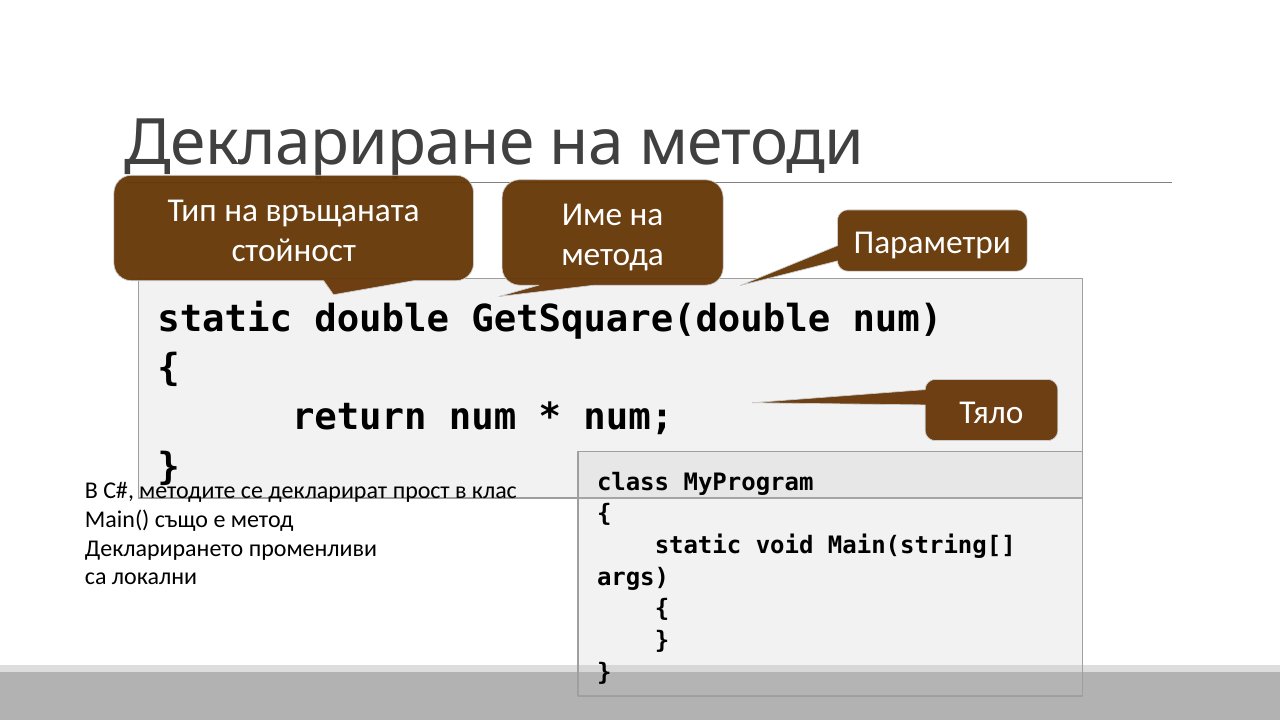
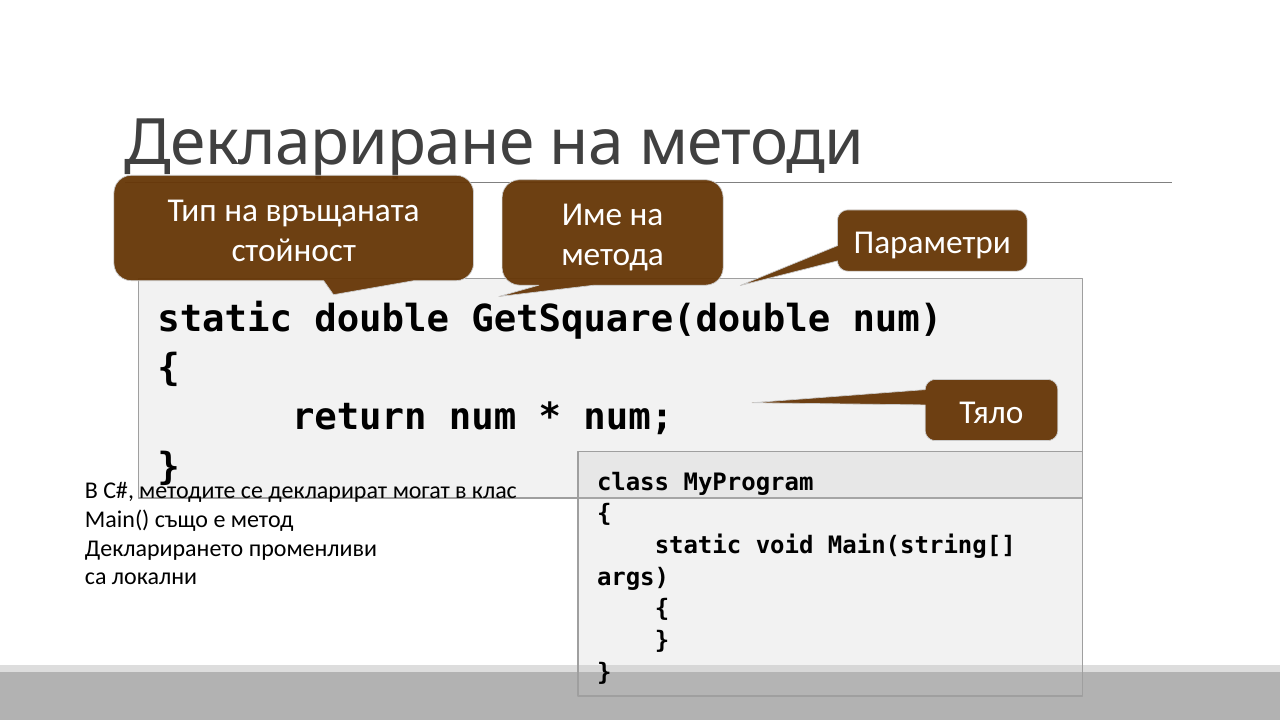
прост: прост -> могат (421, 491)
